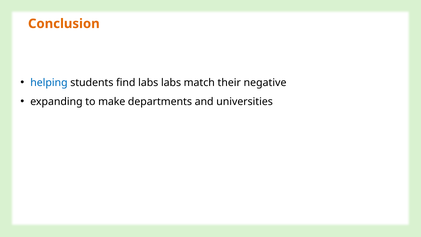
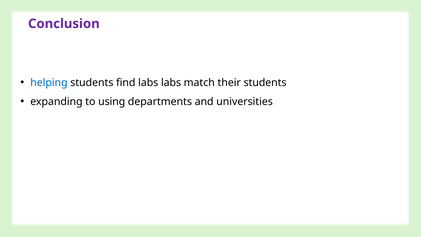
Conclusion colour: orange -> purple (64, 24)
their negative: negative -> students (265, 83)
make: make -> using (112, 102)
